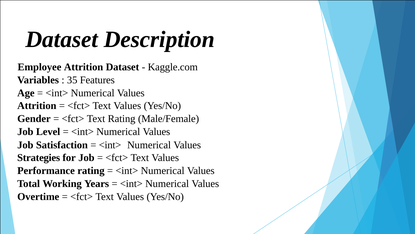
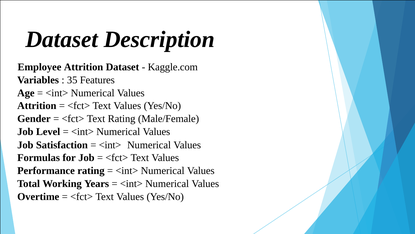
Strategies: Strategies -> Formulas (39, 157)
